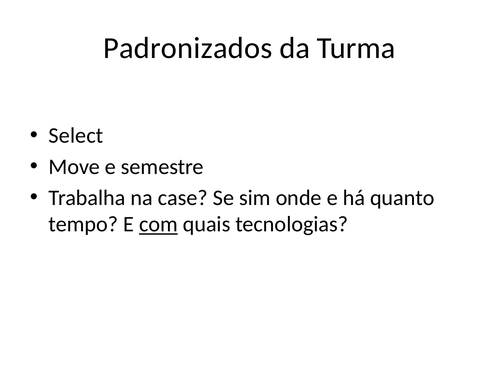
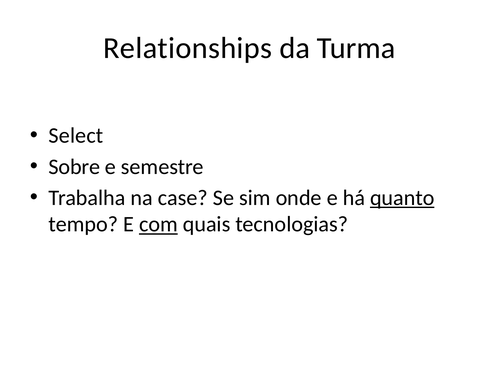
Padronizados: Padronizados -> Relationships (188, 48)
Move: Move -> Sobre (74, 167)
quanto underline: none -> present (402, 198)
